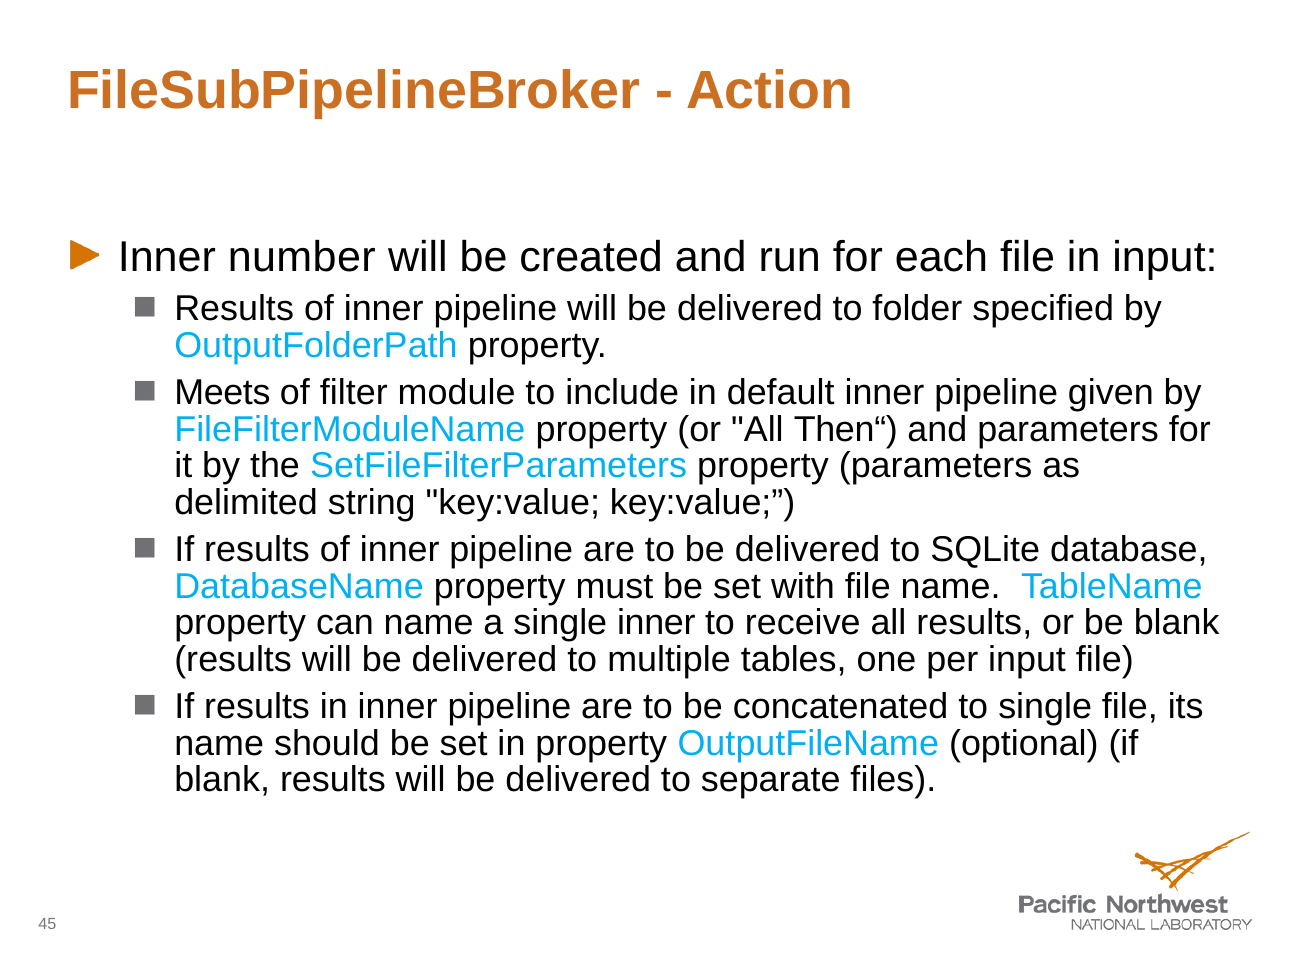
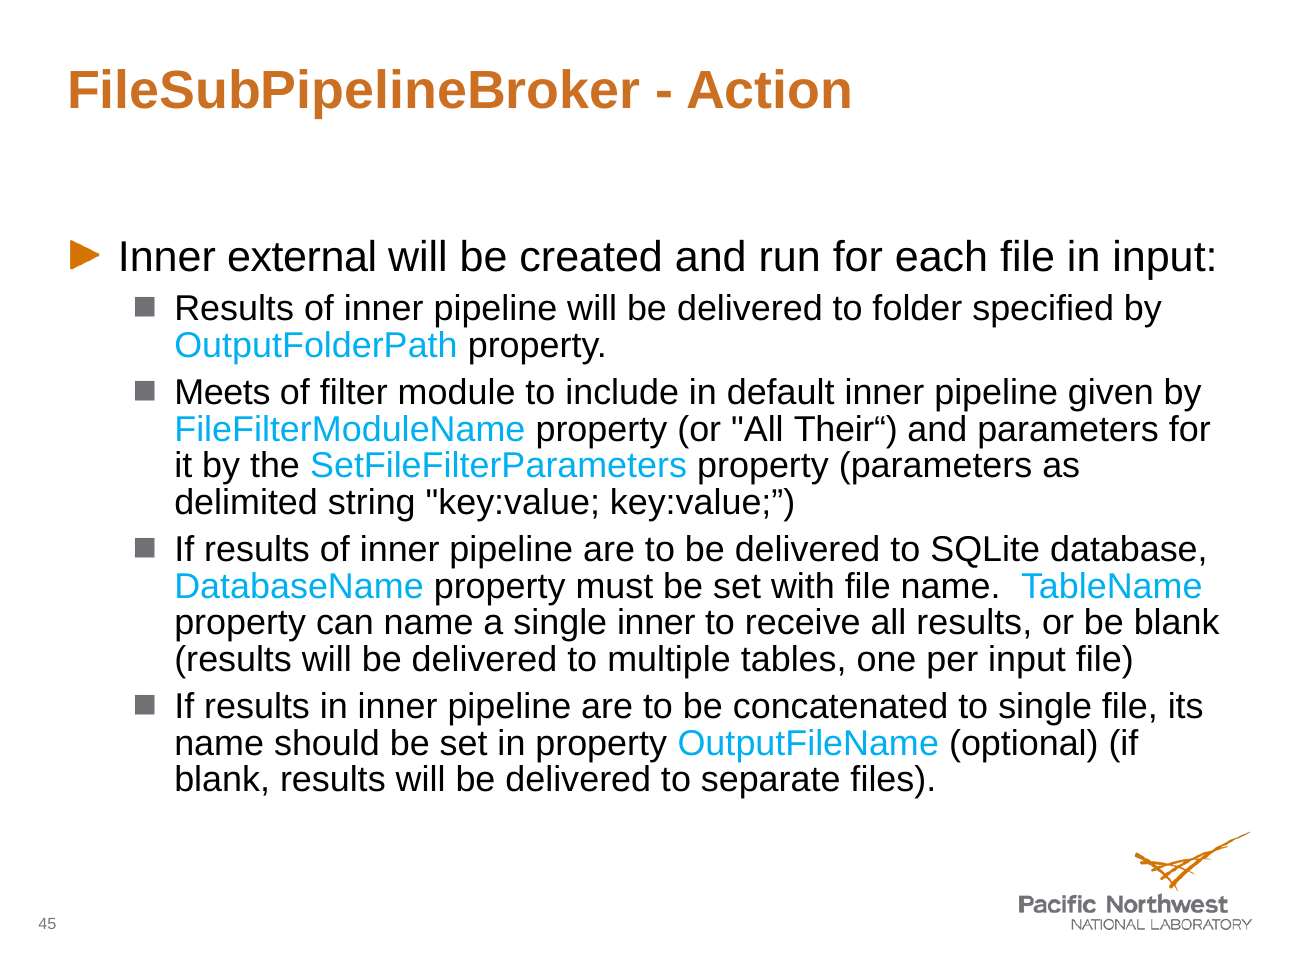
number: number -> external (302, 258)
Then“: Then“ -> Their“ (846, 429)
